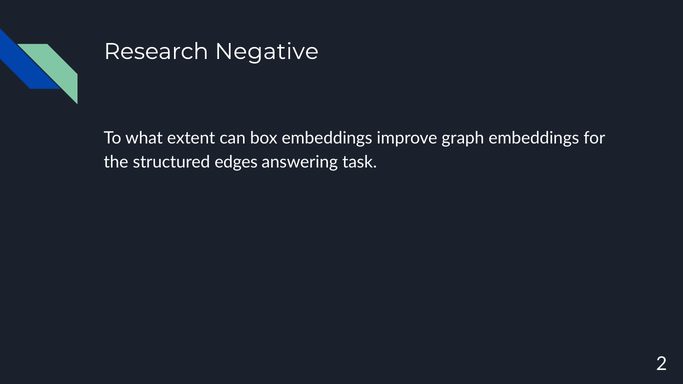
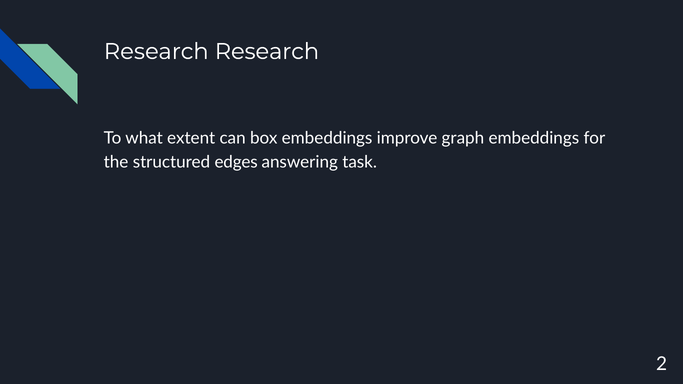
Research Negative: Negative -> Research (267, 52)
